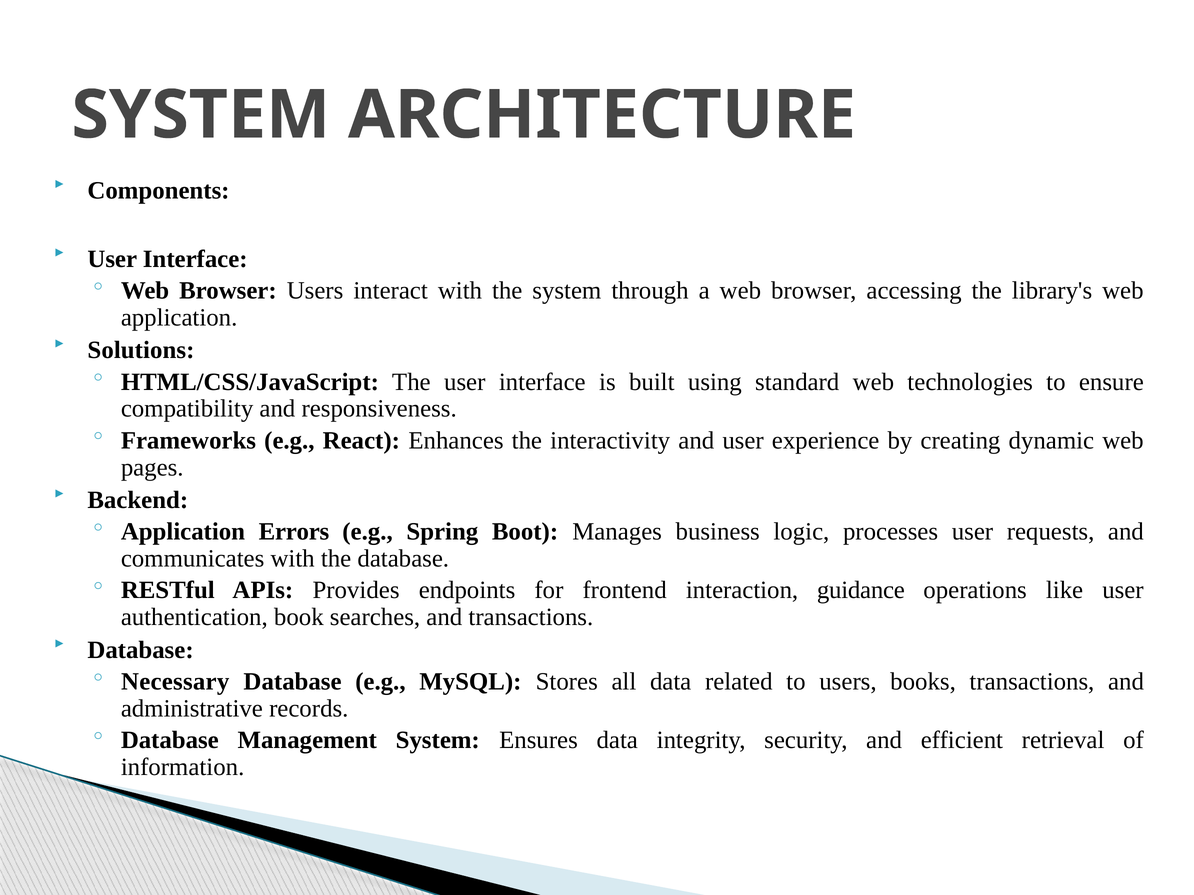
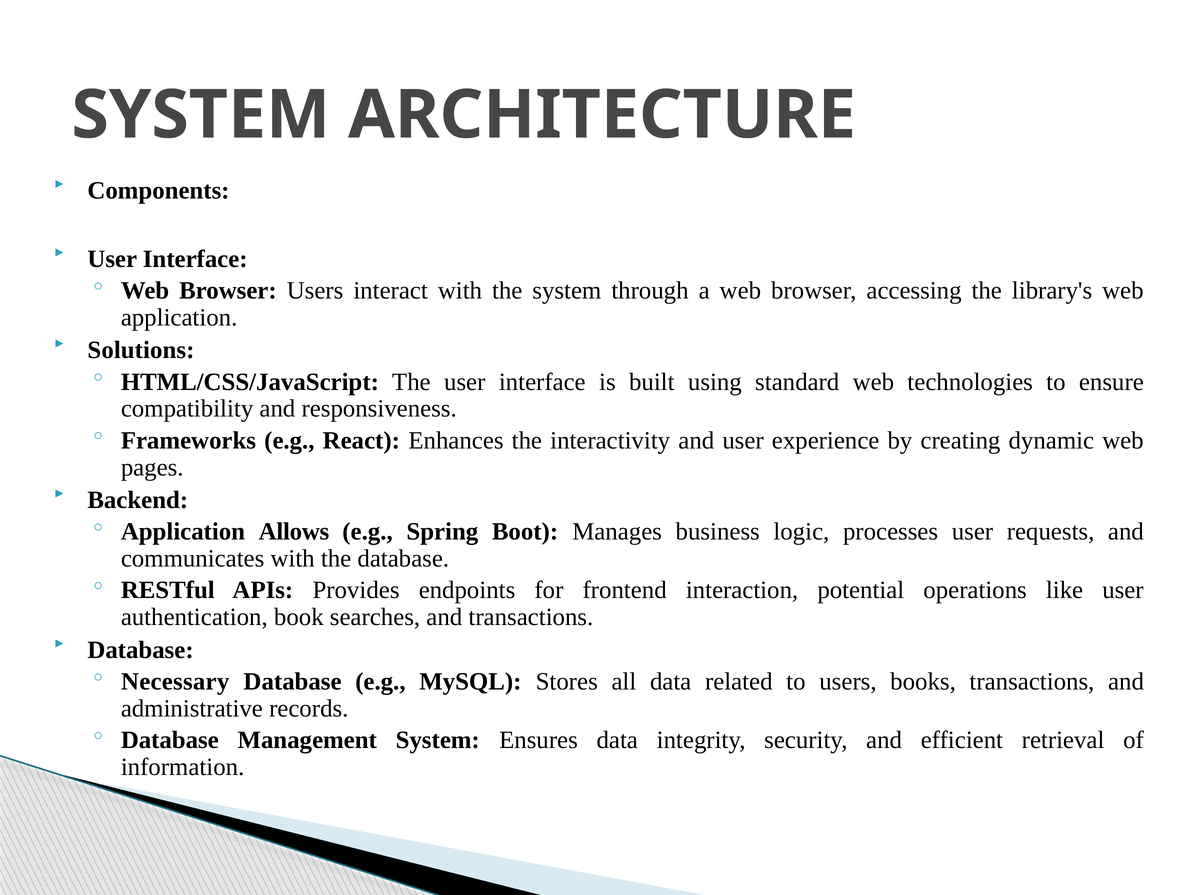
Errors: Errors -> Allows (294, 532)
guidance: guidance -> potential (861, 591)
